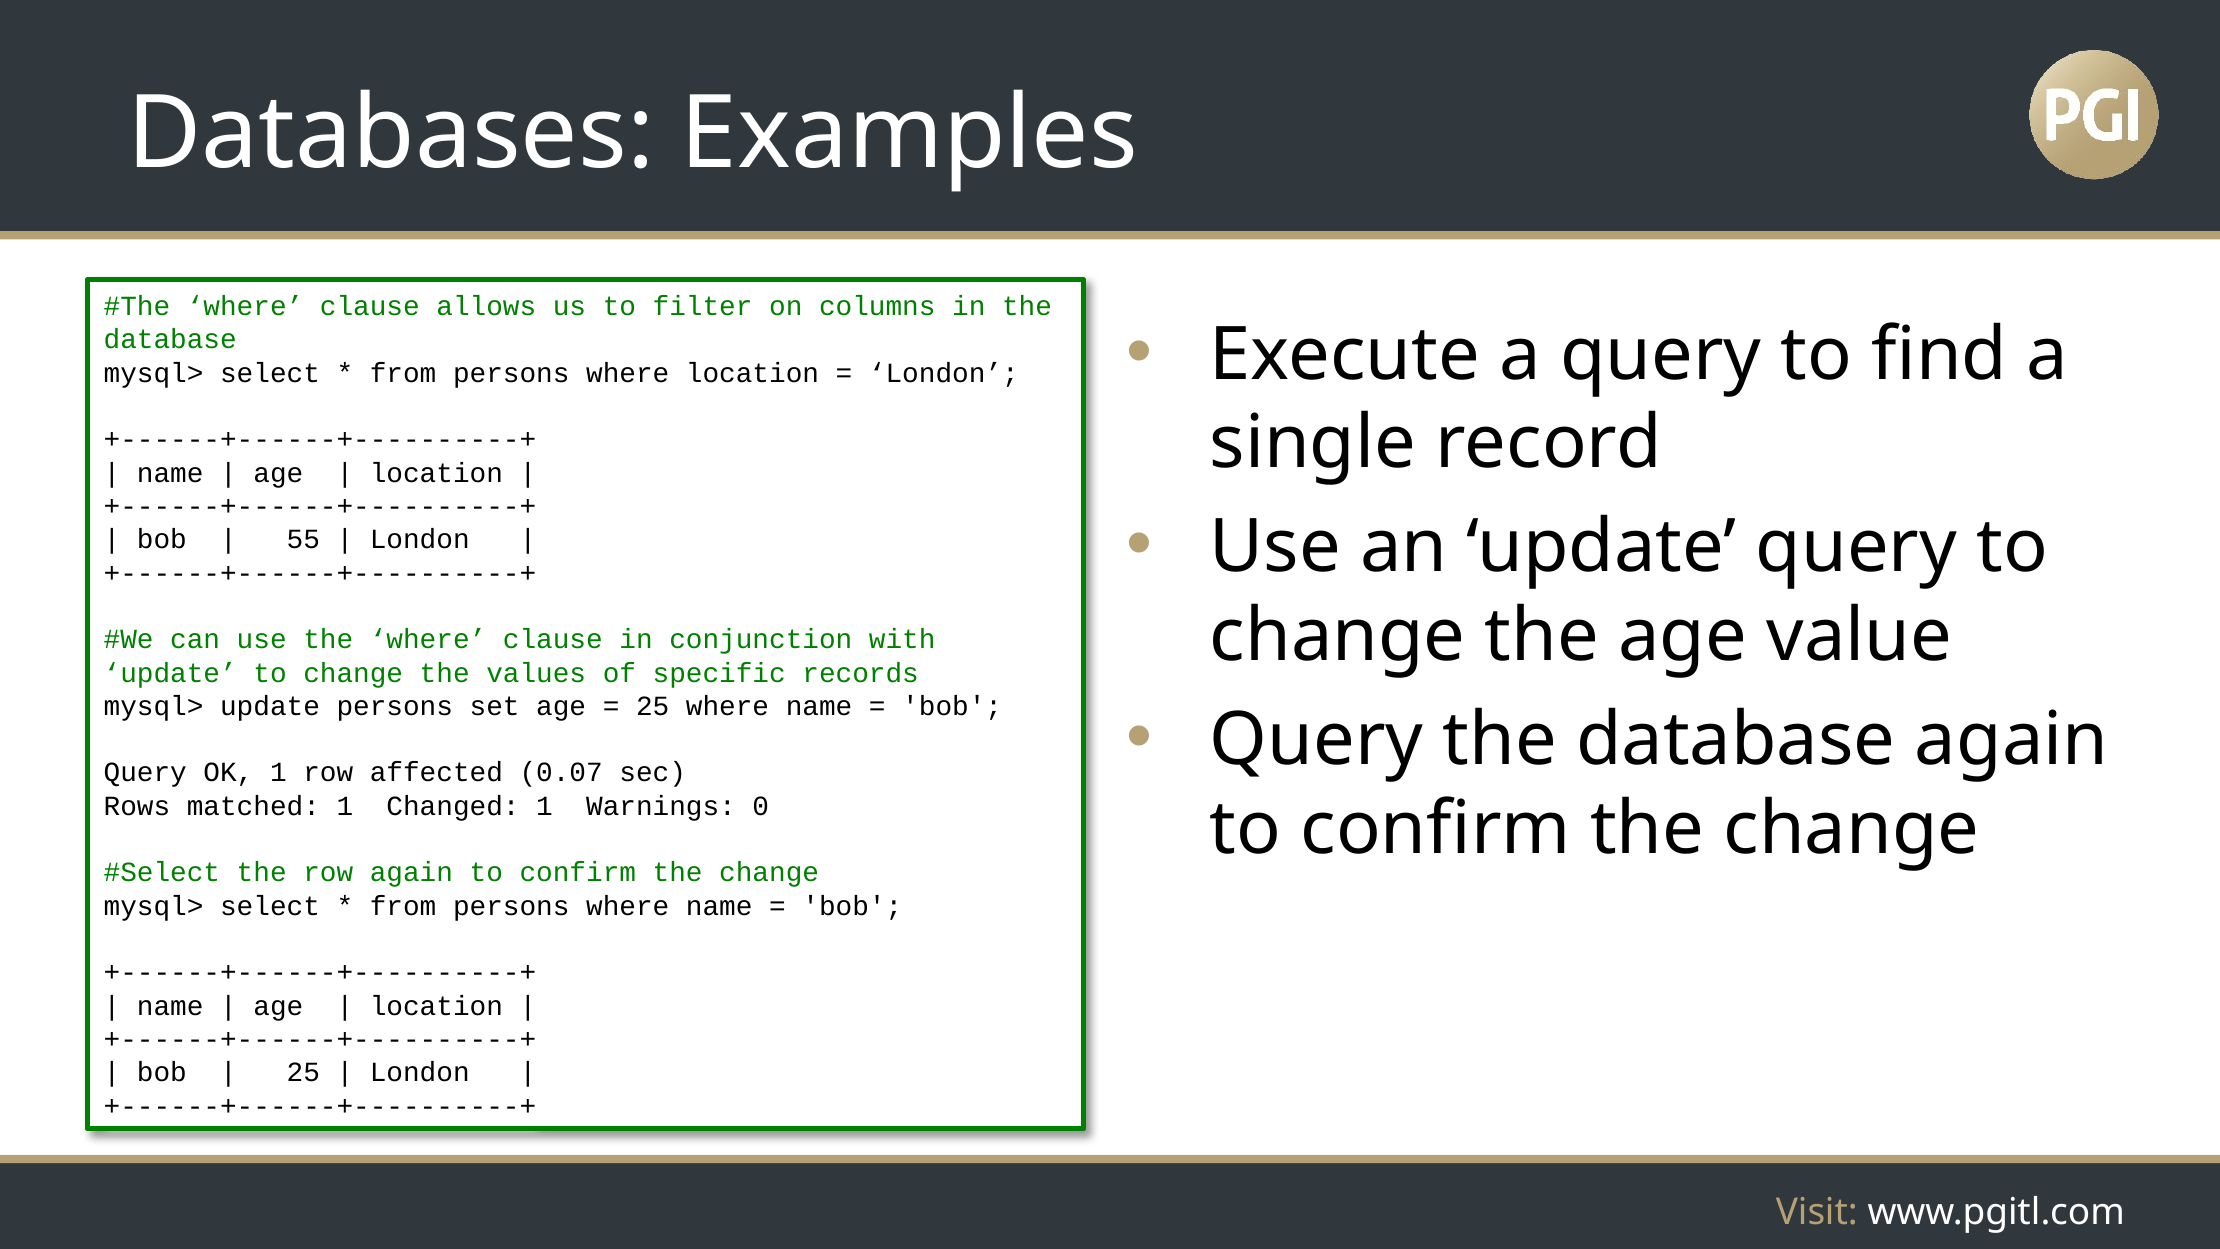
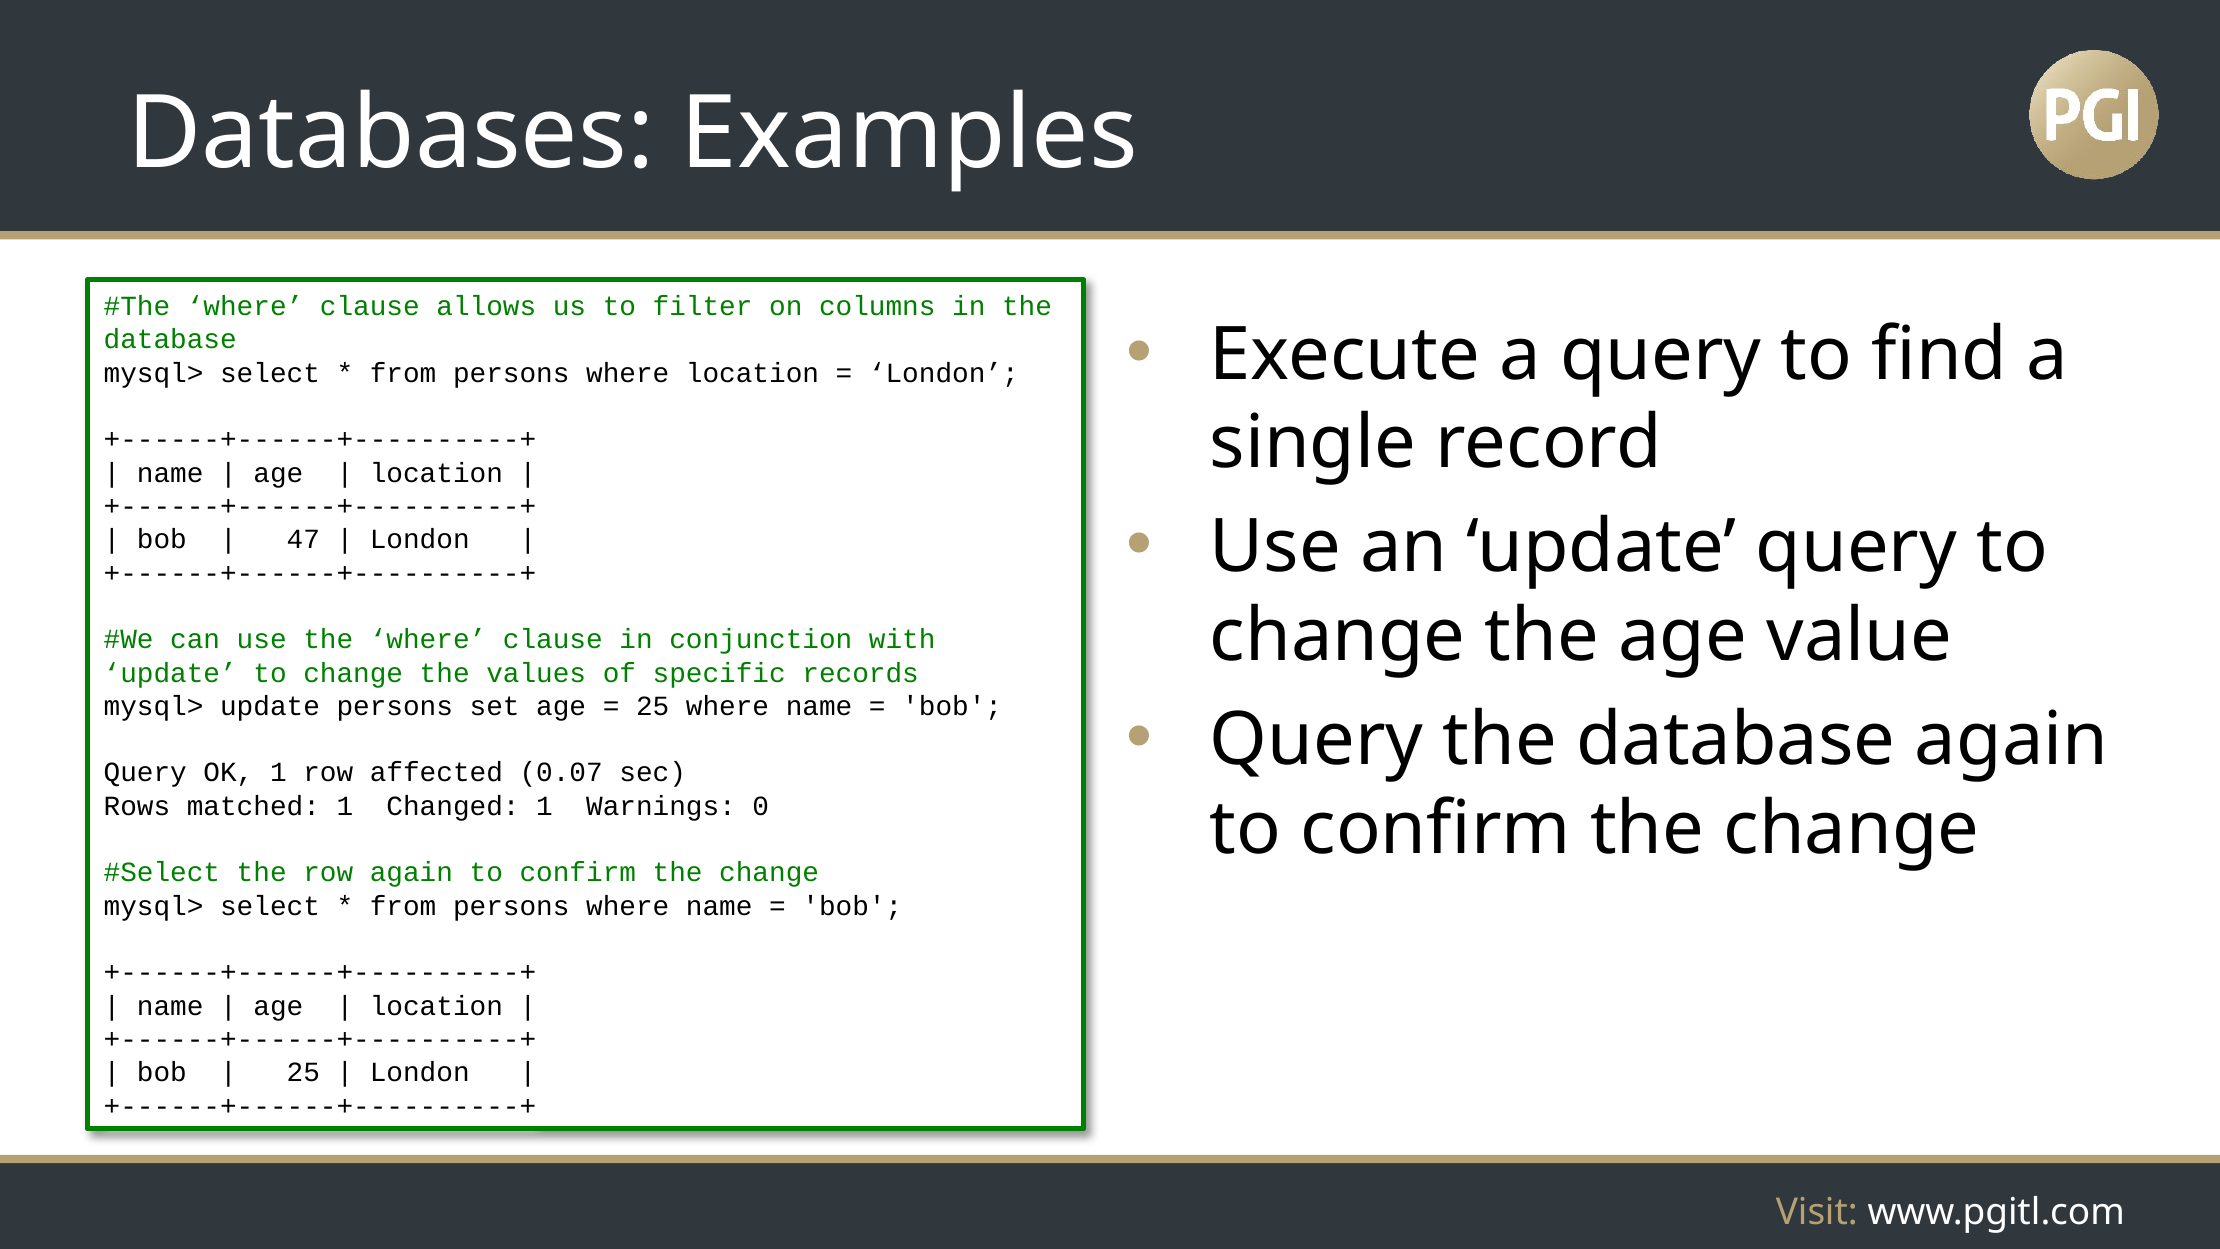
55: 55 -> 47 (303, 540)
